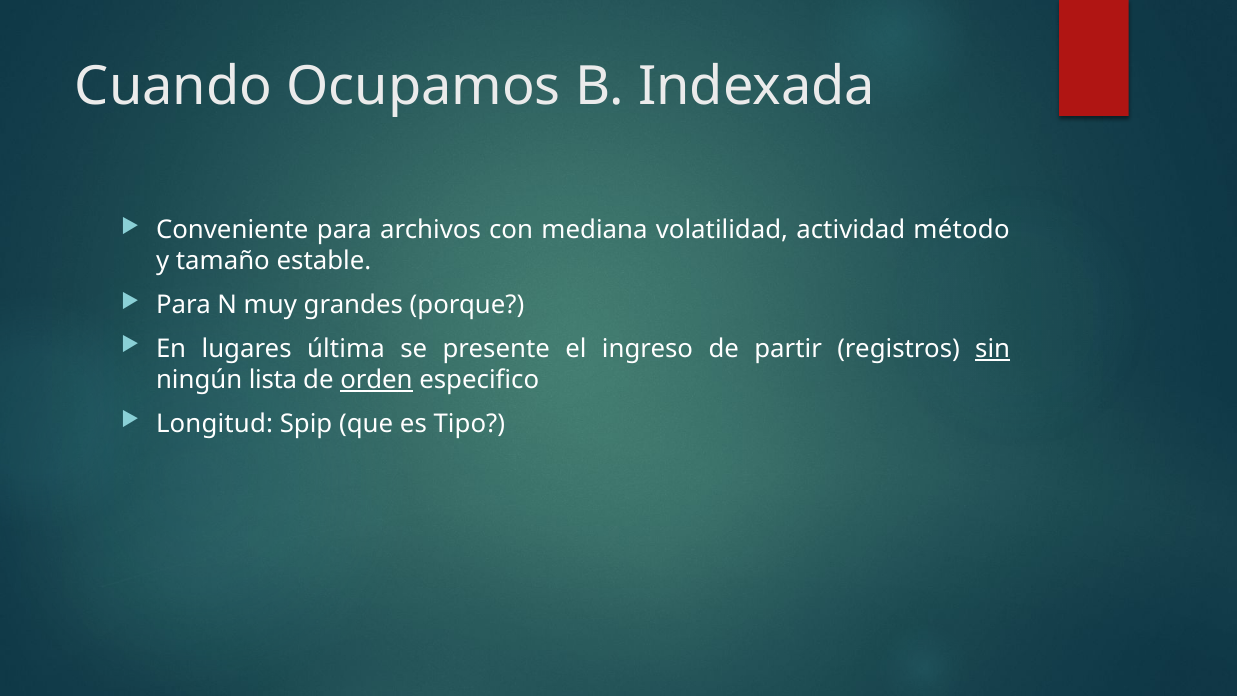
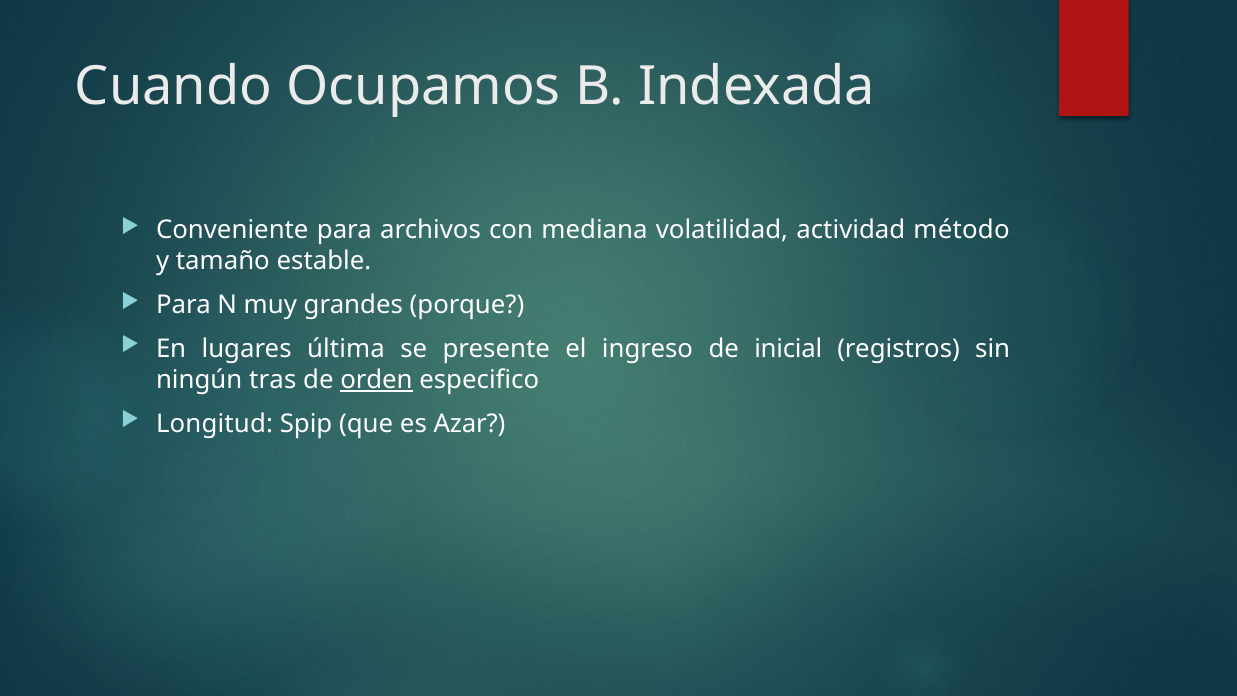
partir: partir -> inicial (788, 349)
sin underline: present -> none (993, 349)
lista: lista -> tras (273, 380)
Tipo: Tipo -> Azar (469, 424)
